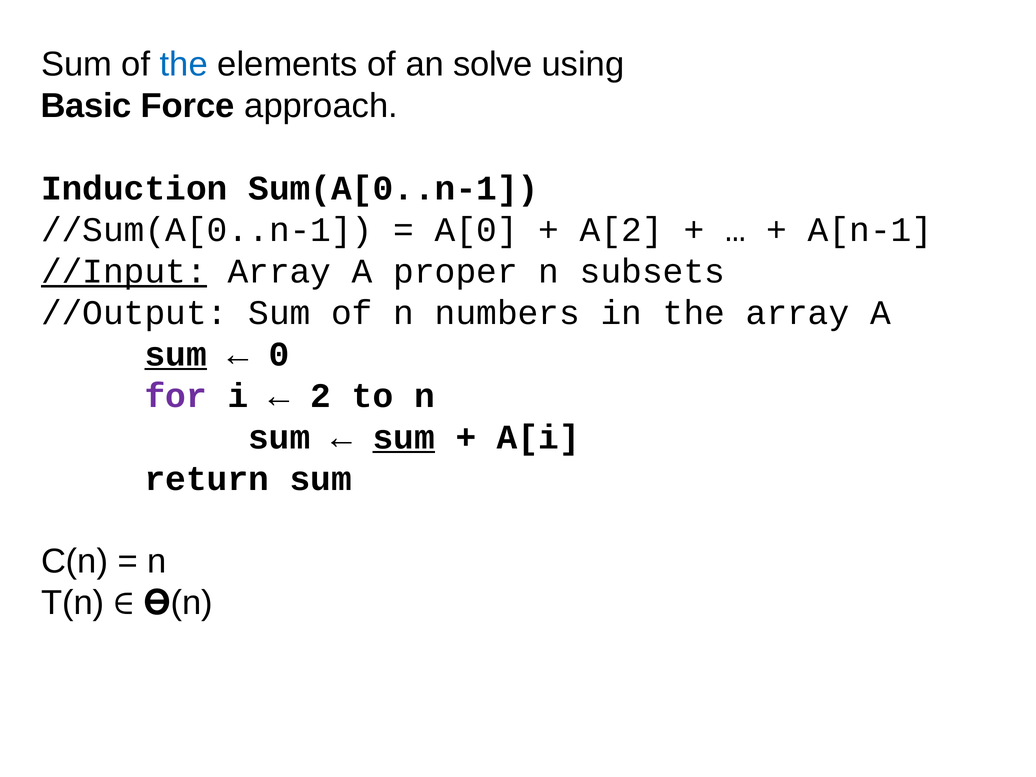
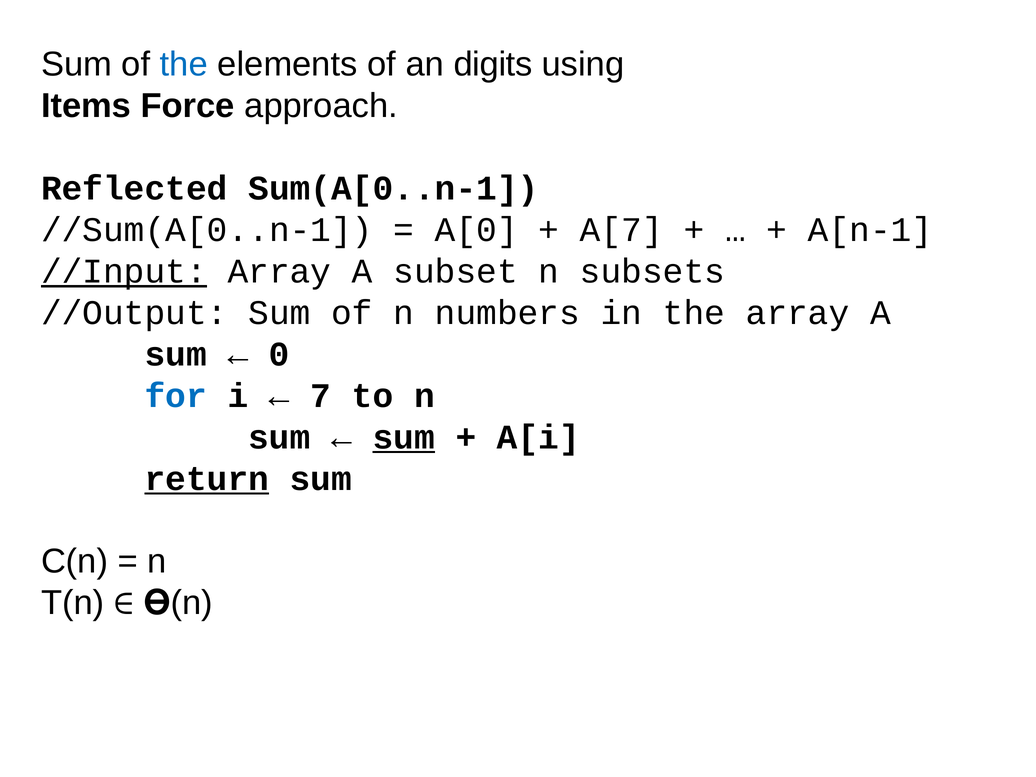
solve: solve -> digits (493, 64)
Basic: Basic -> Items (86, 106)
Induction: Induction -> Reflected (134, 189)
A[2: A[2 -> A[7 (621, 230)
proper: proper -> subset (456, 271)
sum underline: present -> none (176, 354)
for colour: purple -> blue (176, 396)
2: 2 -> 7 (321, 396)
return underline: none -> present (207, 479)
